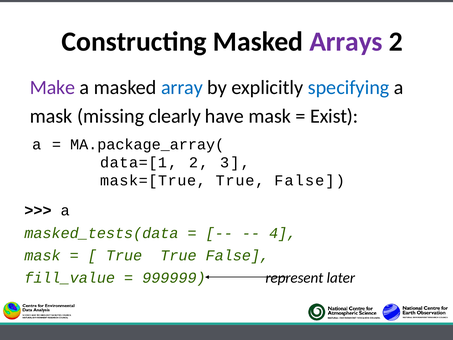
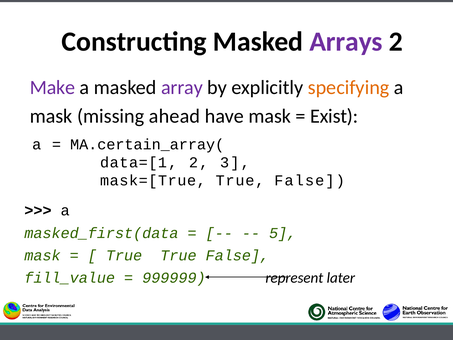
array colour: blue -> purple (182, 87)
specifying colour: blue -> orange (349, 87)
clearly: clearly -> ahead (175, 116)
MA.package_array(: MA.package_array( -> MA.certain_array( (147, 144)
masked_tests(data: masked_tests(data -> masked_first(data (101, 233)
4: 4 -> 5 (283, 233)
